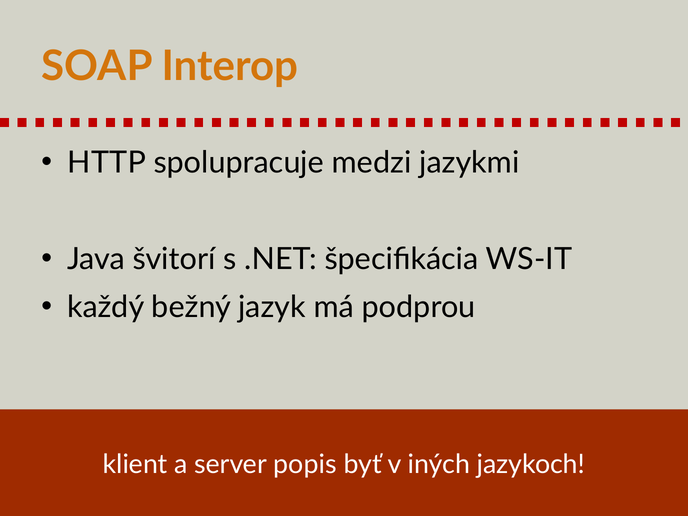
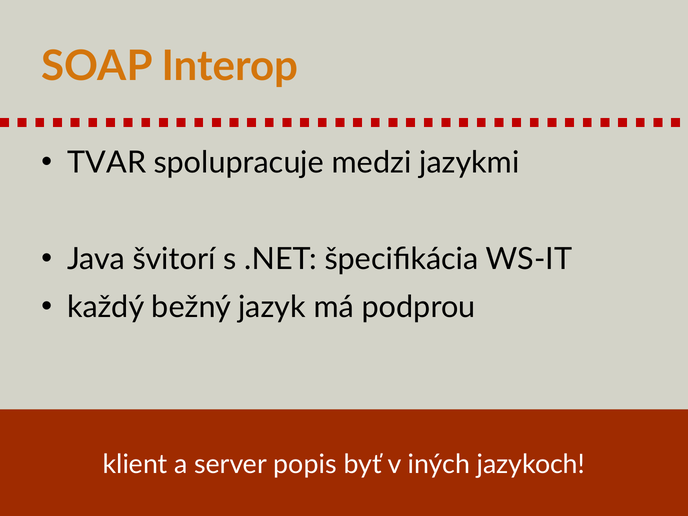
HTTP: HTTP -> TVAR (107, 163)
